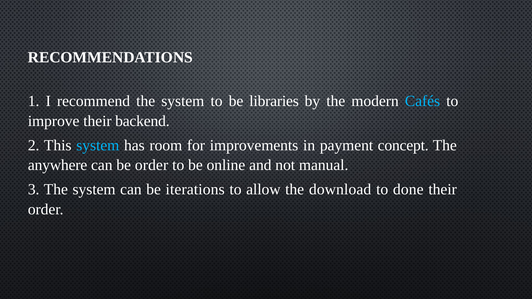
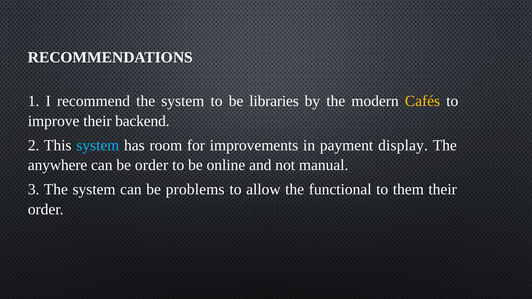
Cafés colour: light blue -> yellow (422, 101)
concept: concept -> display (403, 145)
iterations: iterations -> problems (195, 190)
download: download -> functional (340, 190)
done: done -> them (408, 190)
